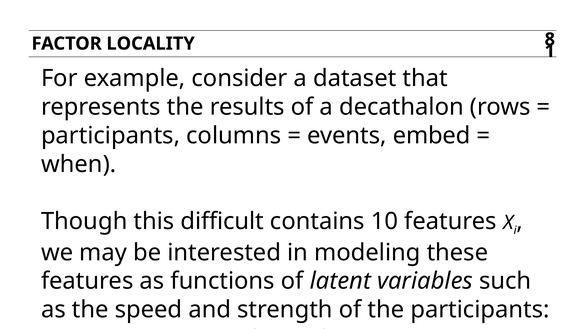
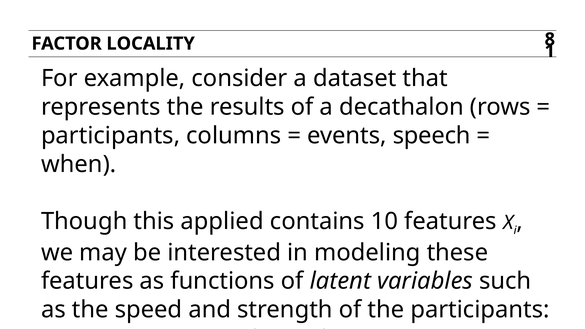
embed: embed -> speech (432, 135)
difficult: difficult -> applied (222, 221)
